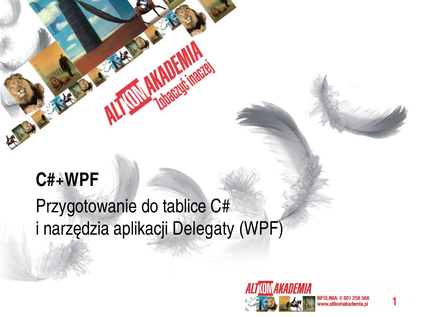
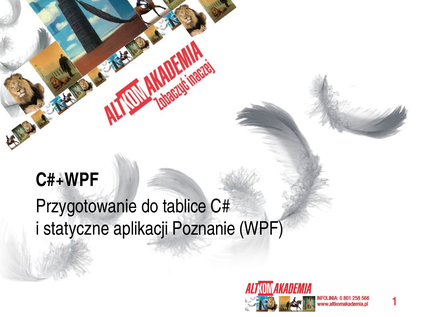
narzędzia: narzędzia -> statyczne (76, 229)
Delegaty: Delegaty -> Poznanie (204, 229)
